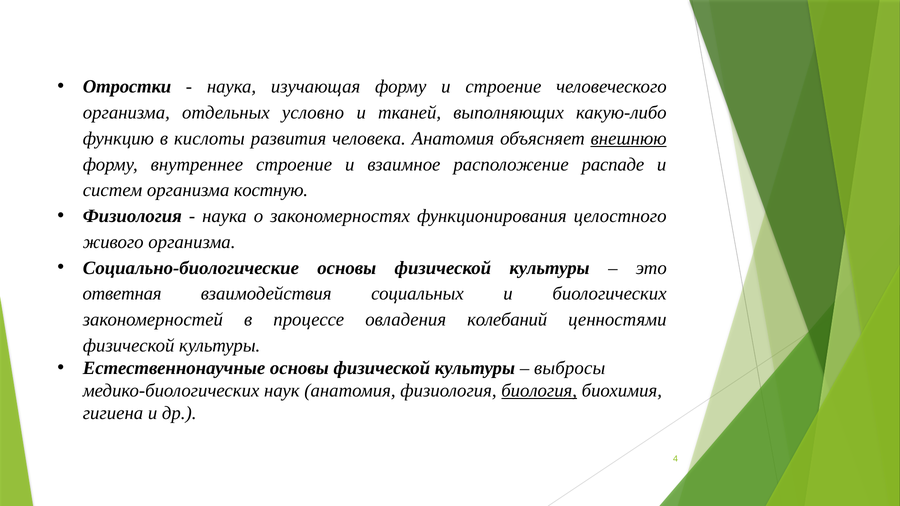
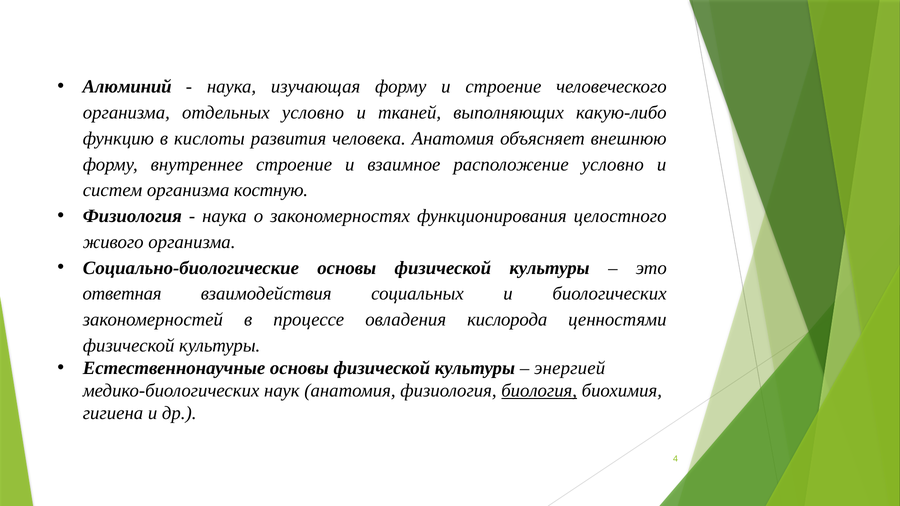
Отростки: Отростки -> Алюминий (127, 87)
внешнюю underline: present -> none (629, 139)
расположение распаде: распаде -> условно (613, 164)
колебаний: колебаний -> кислорода (507, 320)
выбросы: выбросы -> энергией (570, 368)
